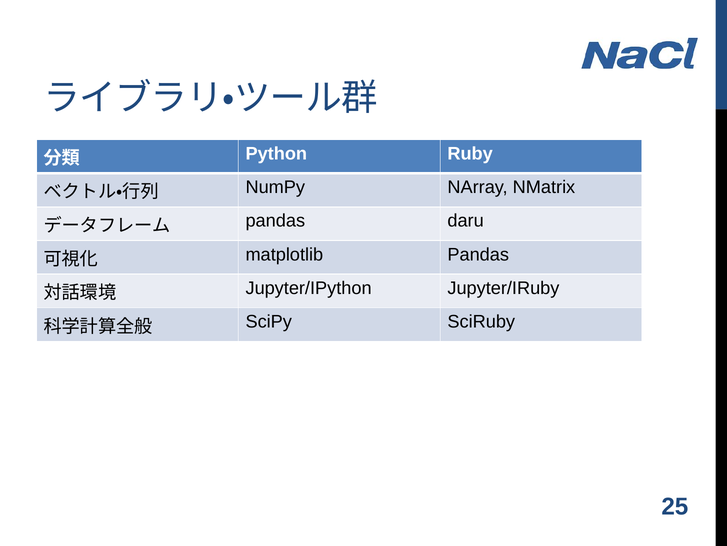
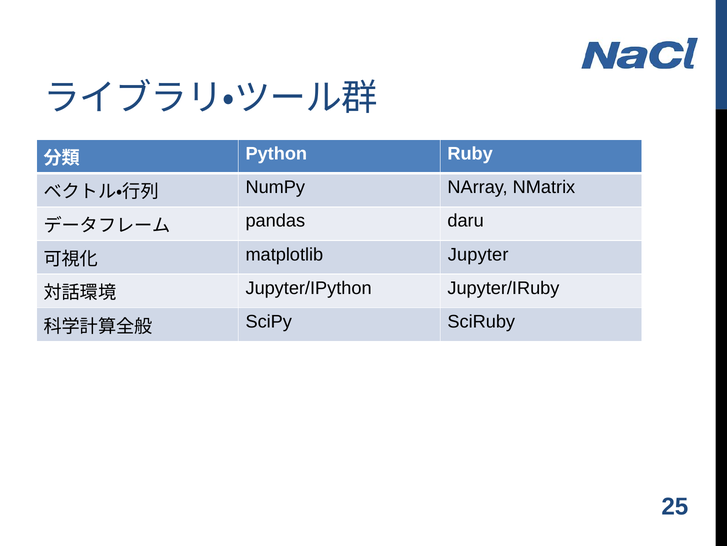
matplotlib Pandas: Pandas -> Jupyter (478, 254)
